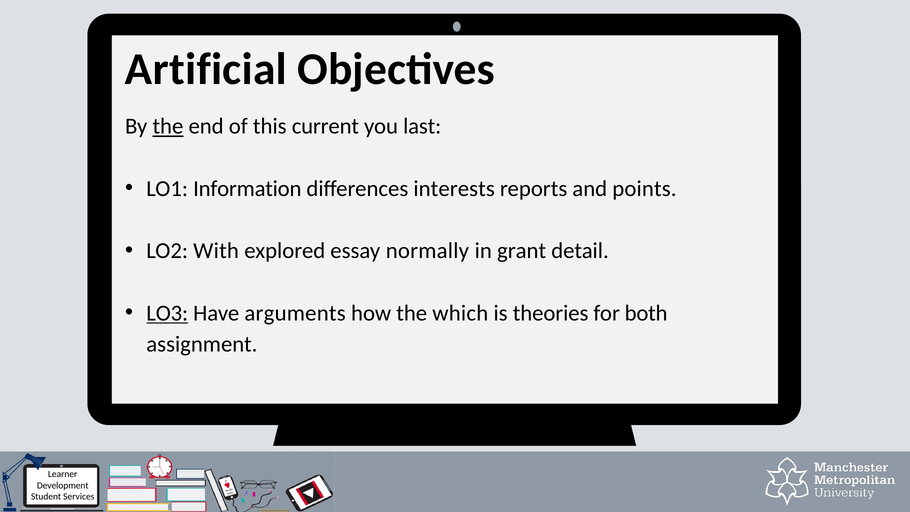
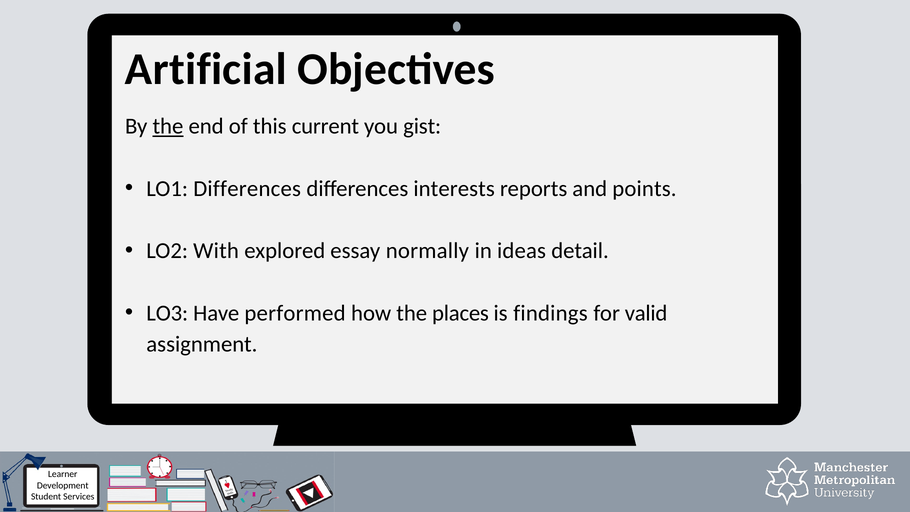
last: last -> gist (422, 126)
LO1 Information: Information -> Differences (247, 189)
grant: grant -> ideas (522, 251)
LO3 underline: present -> none (167, 313)
arguments: arguments -> performed (295, 313)
which: which -> places (460, 313)
theories: theories -> findings (550, 313)
both: both -> valid (646, 313)
